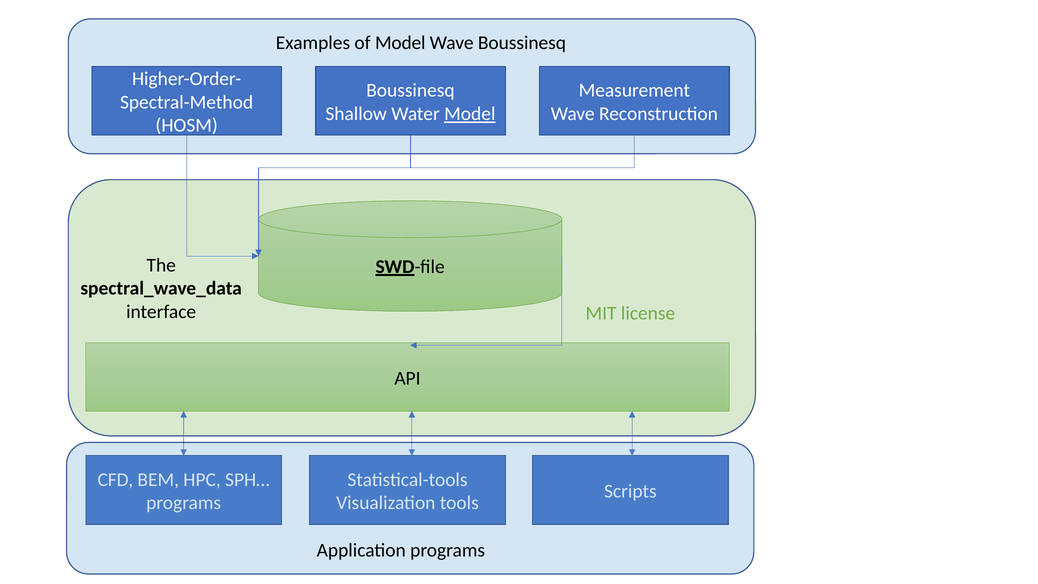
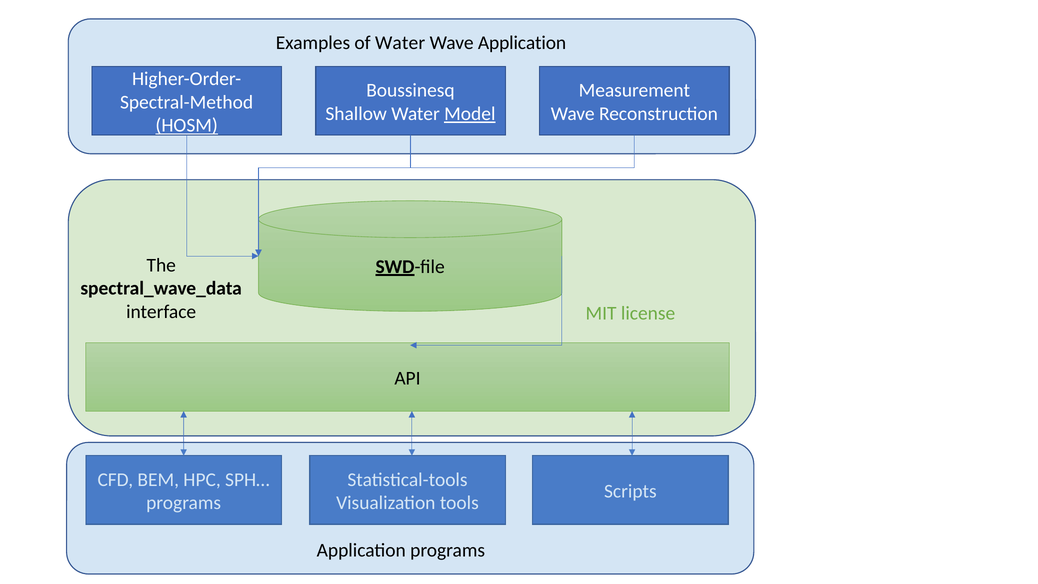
of Model: Model -> Water (400, 43)
Wave Boussinesq: Boussinesq -> Application (522, 43)
HOSM underline: none -> present (187, 125)
